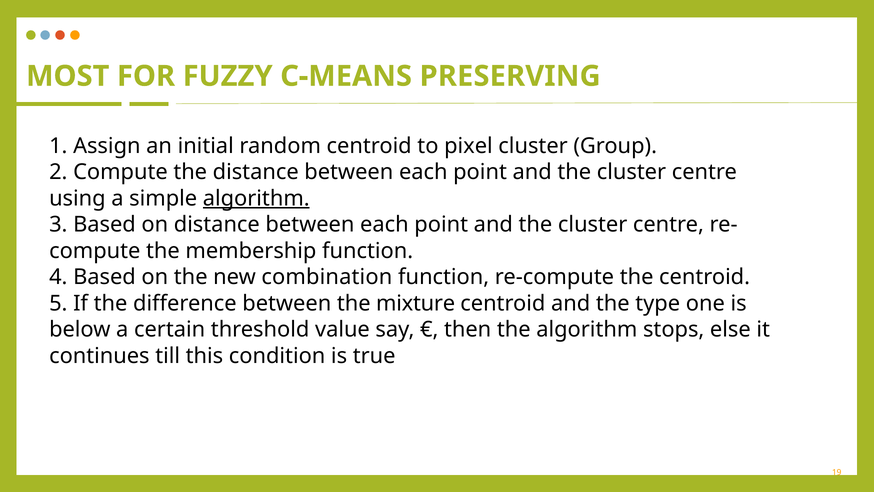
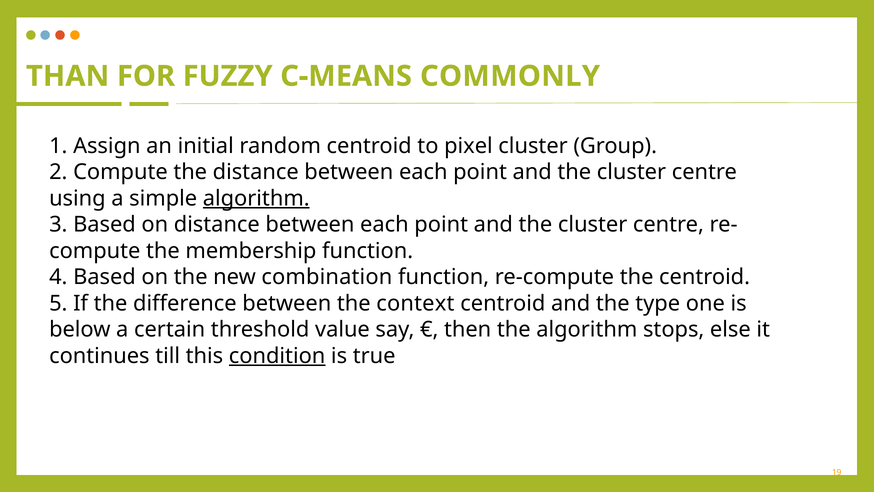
MOST: MOST -> THAN (68, 76)
PRESERVING: PRESERVING -> COMMONLY (510, 76)
mixture: mixture -> context (415, 303)
condition underline: none -> present (277, 356)
